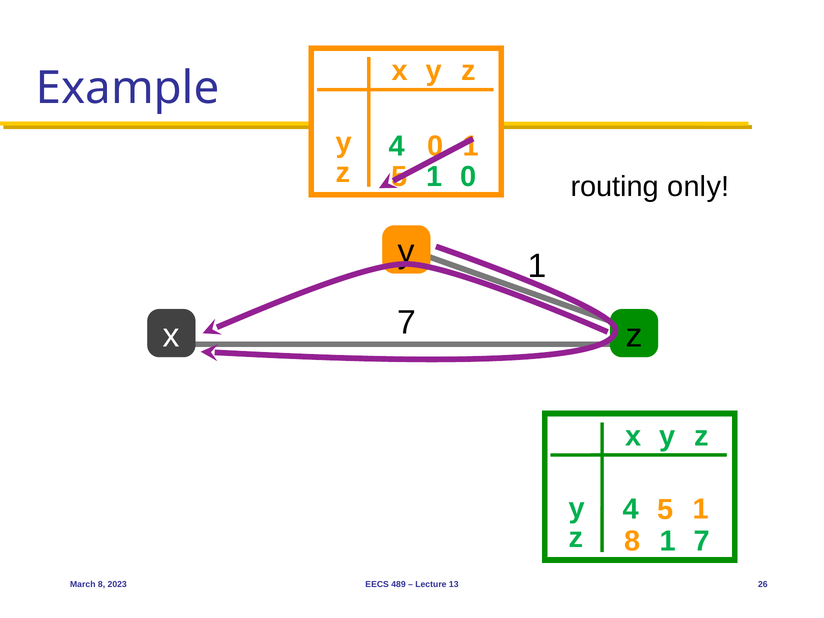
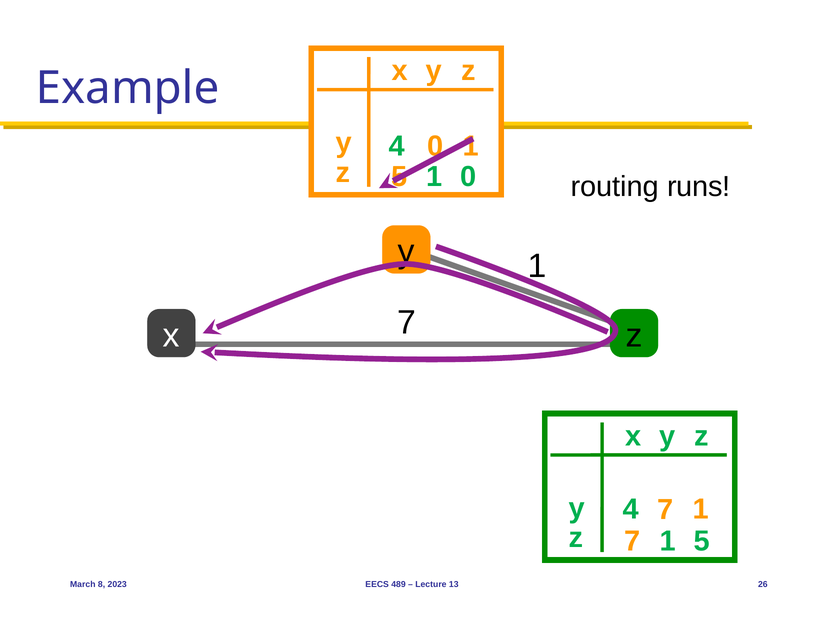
only: only -> runs (699, 187)
4 5: 5 -> 7 (665, 510)
z 8: 8 -> 7 (632, 541)
1 7: 7 -> 5 (702, 541)
